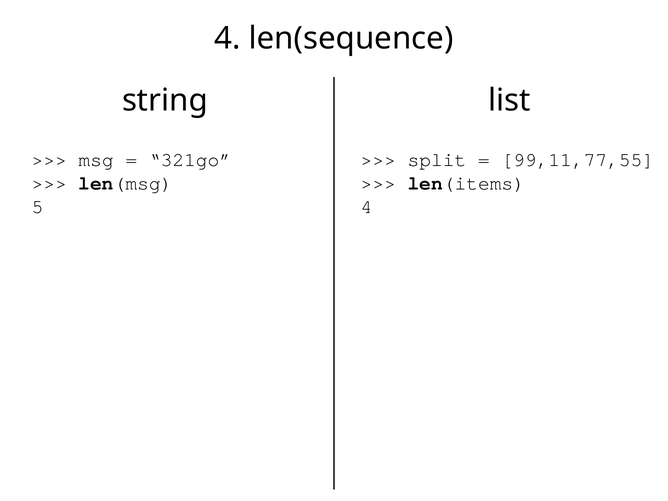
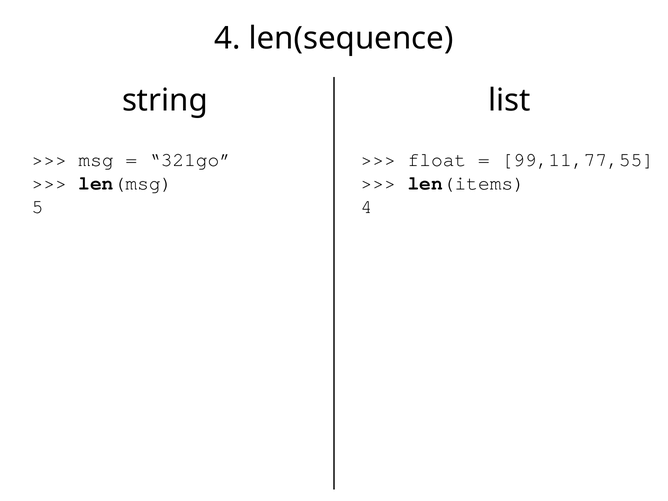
split: split -> float (437, 160)
